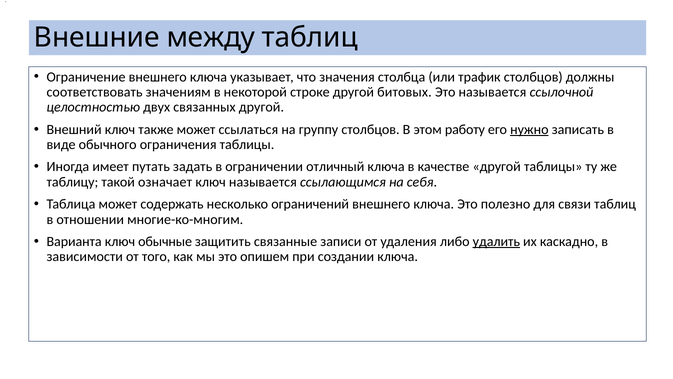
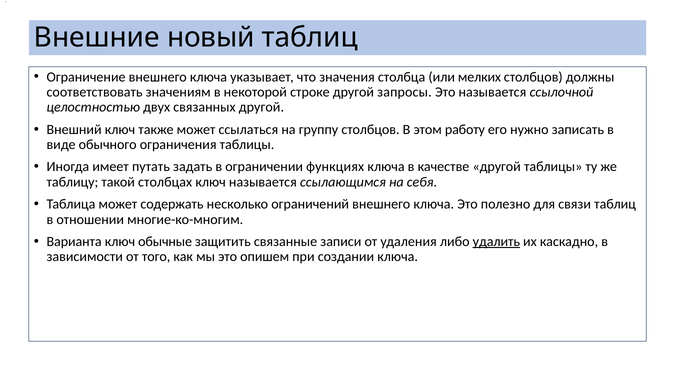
между: между -> новый (211, 38)
трафик: трафик -> мелких (479, 77)
битовых: битовых -> запросы (404, 92)
нужно underline: present -> none (529, 129)
отличный: отличный -> функциях (335, 167)
означает: означает -> столбцах (165, 182)
